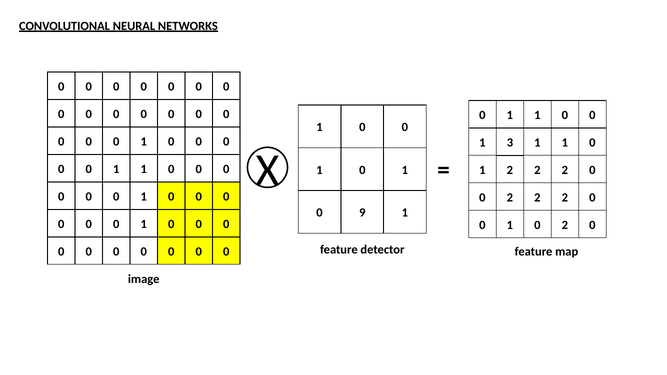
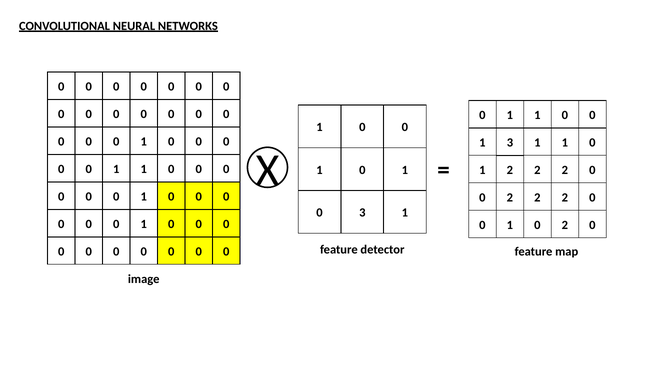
0 9: 9 -> 3 (362, 213)
